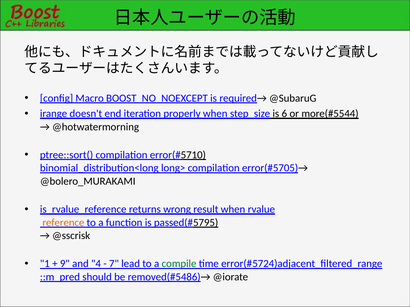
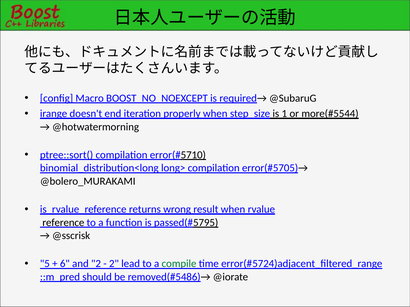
6: 6 -> 1 (284, 114)
reference colour: orange -> black (63, 223)
1: 1 -> 5 (45, 264)
9: 9 -> 6 (65, 264)
and 4: 4 -> 2 (96, 264)
7: 7 -> 2 (114, 264)
